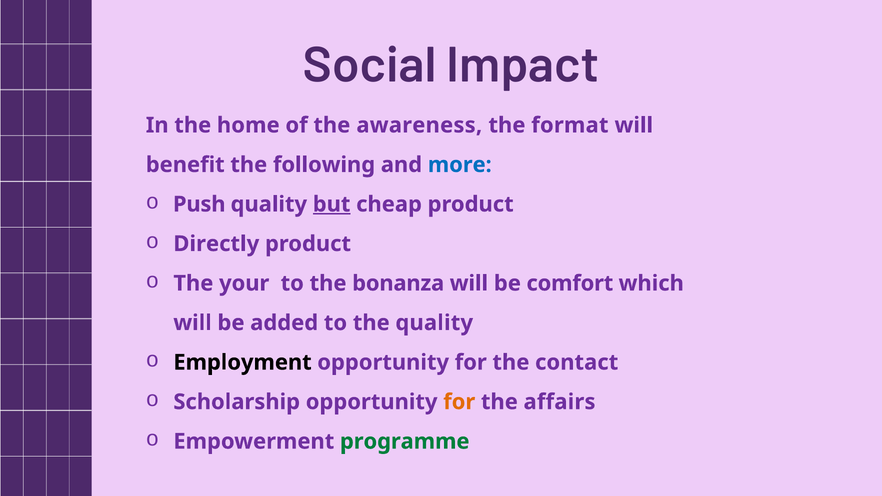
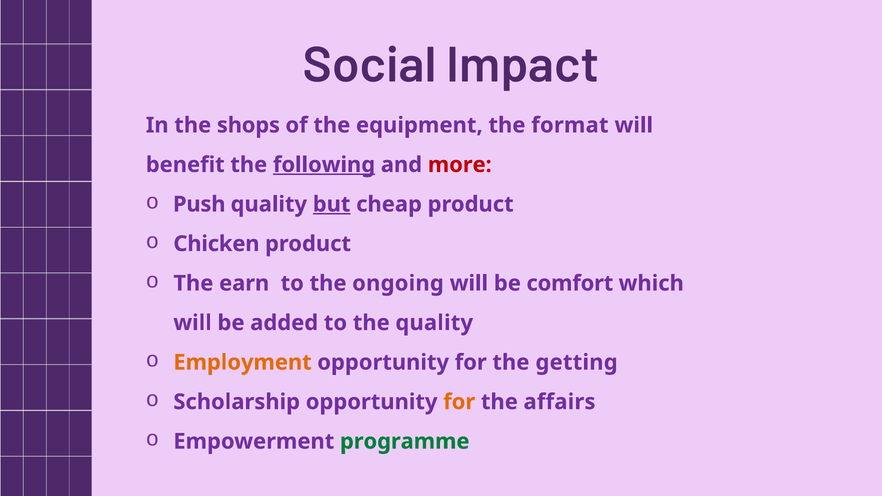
home: home -> shops (248, 125)
awareness: awareness -> equipment (419, 125)
following underline: none -> present (324, 165)
more colour: blue -> red (460, 165)
Directly: Directly -> Chicken (216, 244)
your: your -> earn (244, 283)
bonanza: bonanza -> ongoing (398, 283)
Employment colour: black -> orange (243, 362)
contact: contact -> getting (577, 362)
